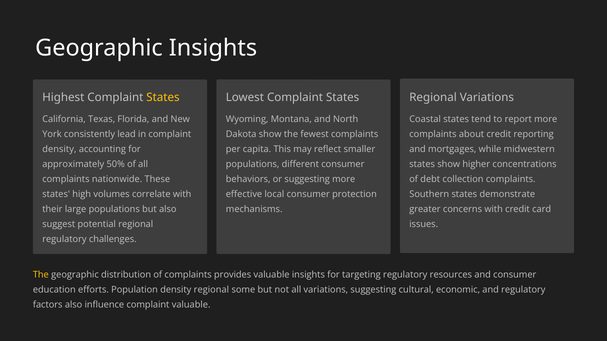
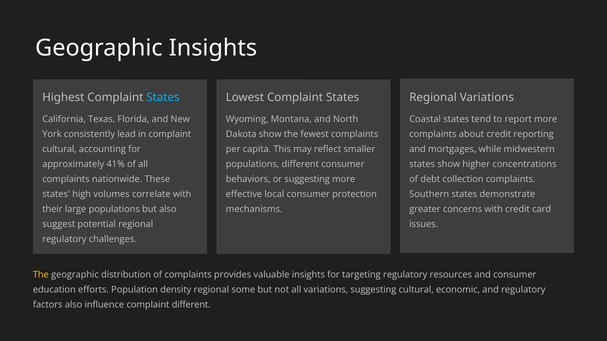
States colour: yellow -> light blue (163, 97)
density: density -> cultural (59, 150)
50%: 50% -> 41% (116, 165)
complaint valuable: valuable -> different (191, 305)
